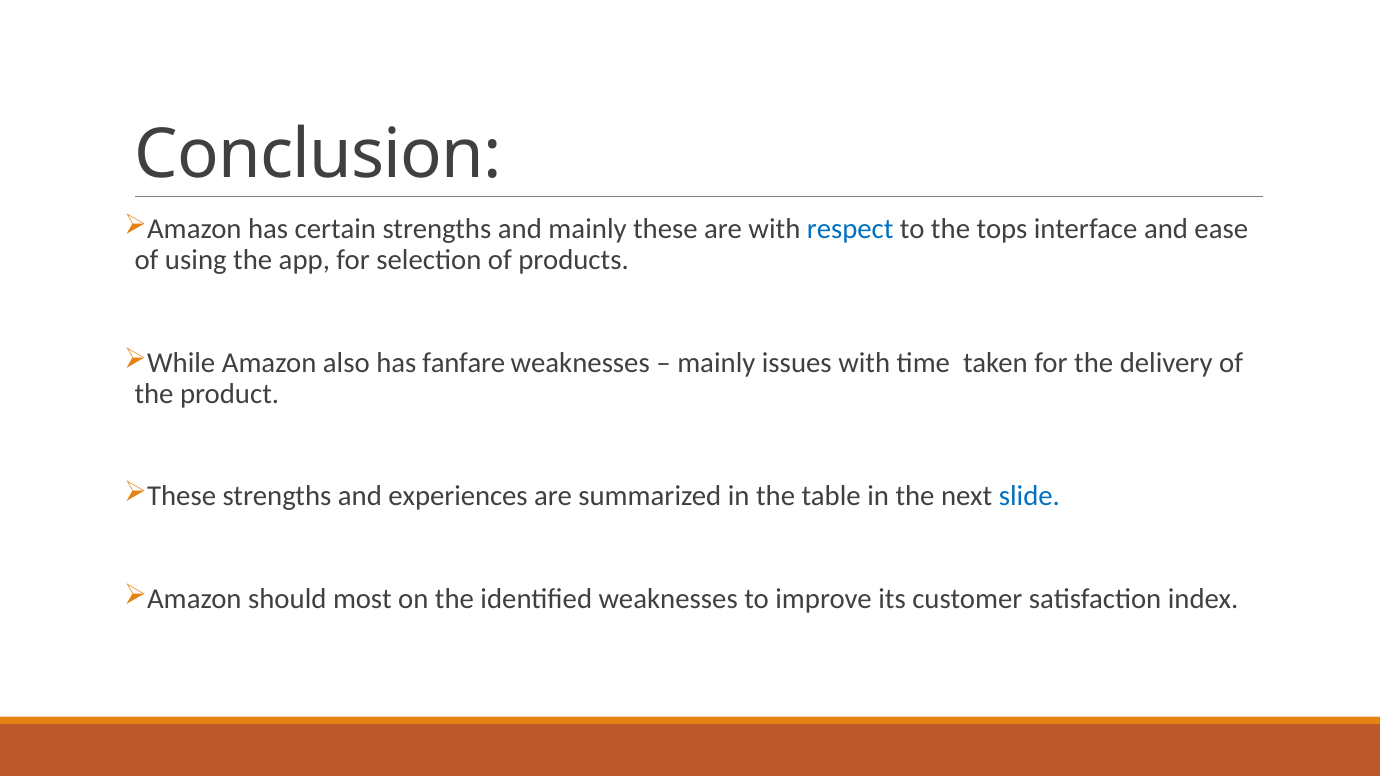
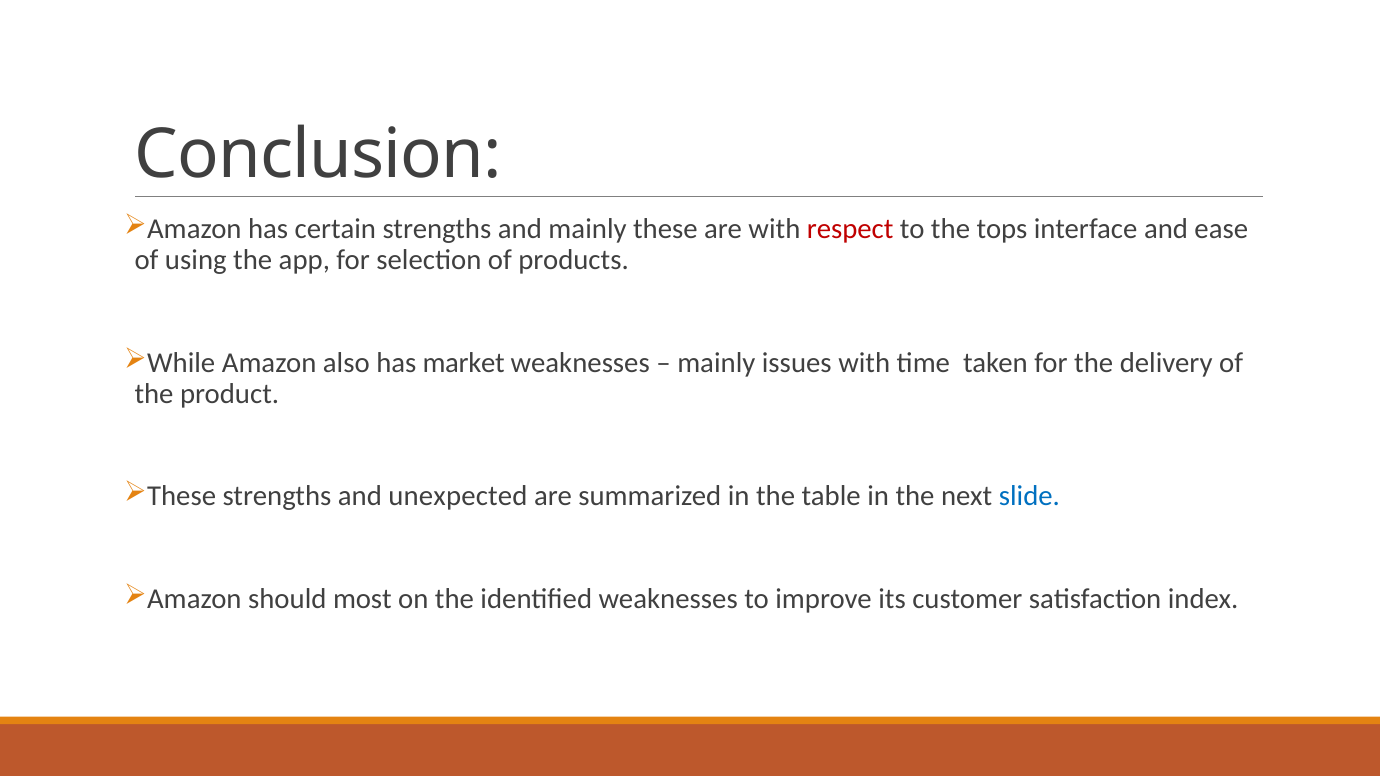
respect colour: blue -> red (850, 229)
fanfare: fanfare -> market (464, 363)
experiences: experiences -> unexpected (458, 497)
